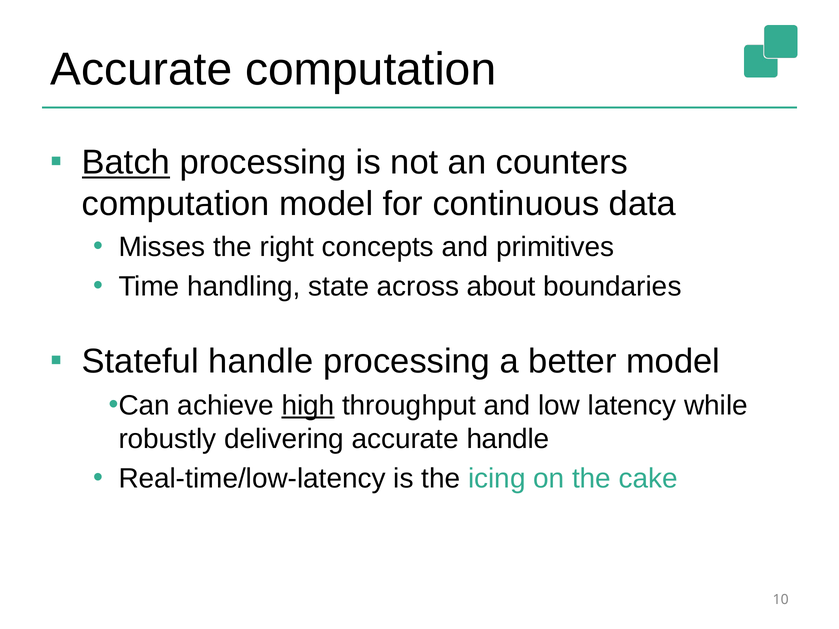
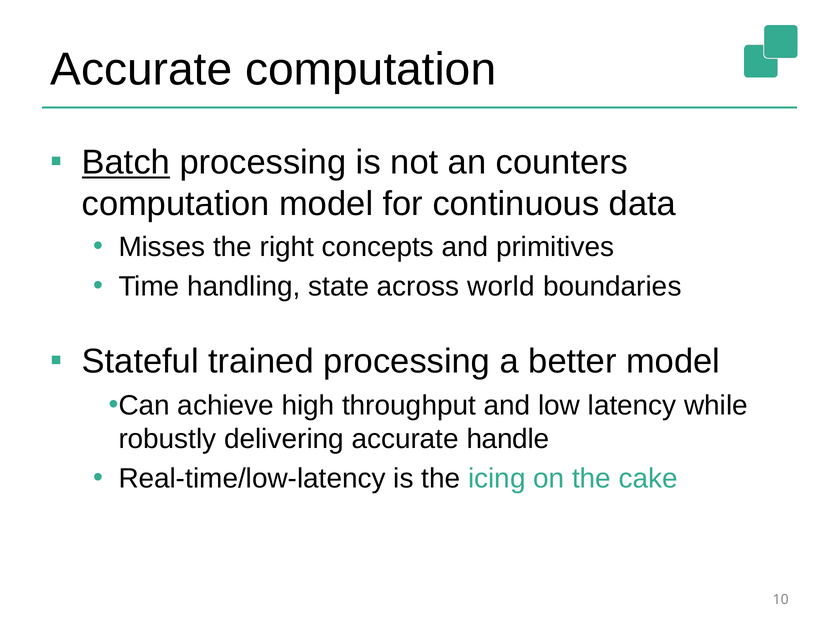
about: about -> world (501, 287)
Stateful handle: handle -> trained (261, 362)
high underline: present -> none (308, 406)
